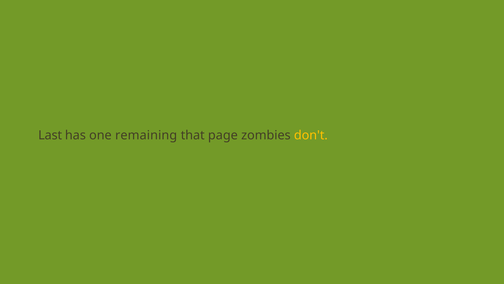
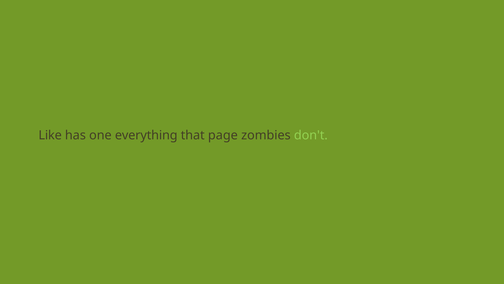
Last: Last -> Like (50, 135)
remaining: remaining -> everything (146, 135)
don't colour: yellow -> light green (311, 135)
